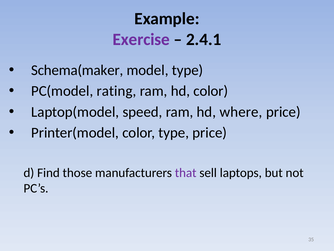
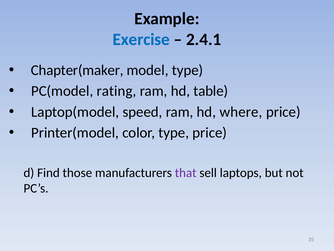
Exercise colour: purple -> blue (141, 39)
Schema(maker: Schema(maker -> Chapter(maker (77, 70)
hd color: color -> table (211, 91)
